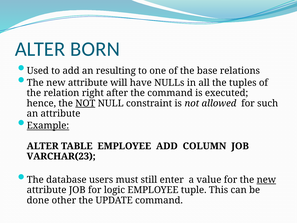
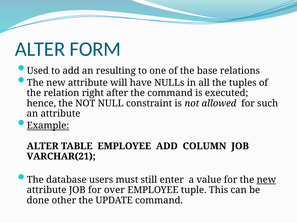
BORN: BORN -> FORM (95, 49)
NOT underline: present -> none (85, 103)
VARCHAR(23: VARCHAR(23 -> VARCHAR(21 (61, 156)
logic: logic -> over (114, 190)
